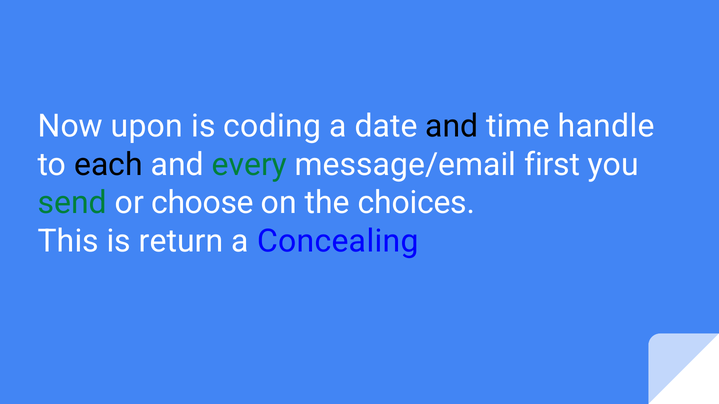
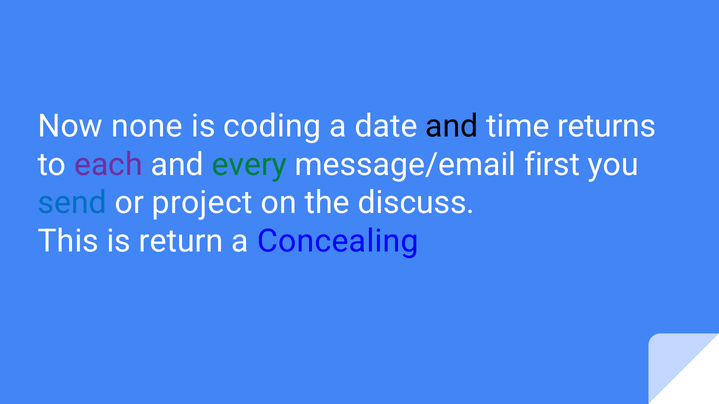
upon: upon -> none (147, 126)
handle: handle -> returns (607, 126)
each colour: black -> purple (108, 165)
send colour: green -> blue (72, 203)
choose: choose -> project (202, 203)
choices: choices -> discuss (416, 203)
